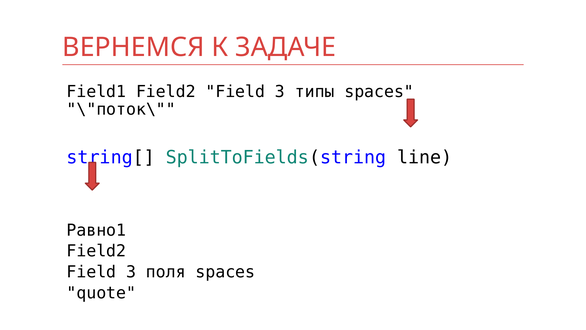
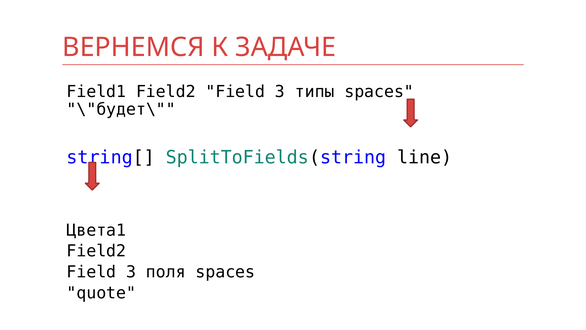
\"поток\: \"поток\ -> \"будет\ (121, 109)
Равно1: Равно1 -> Цвета1 (96, 230)
